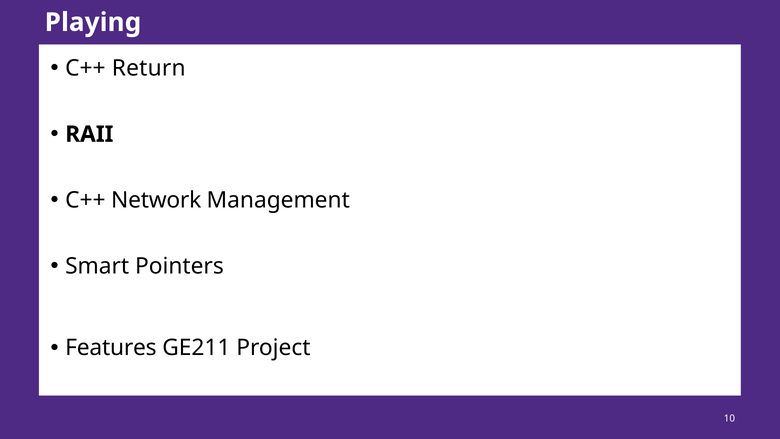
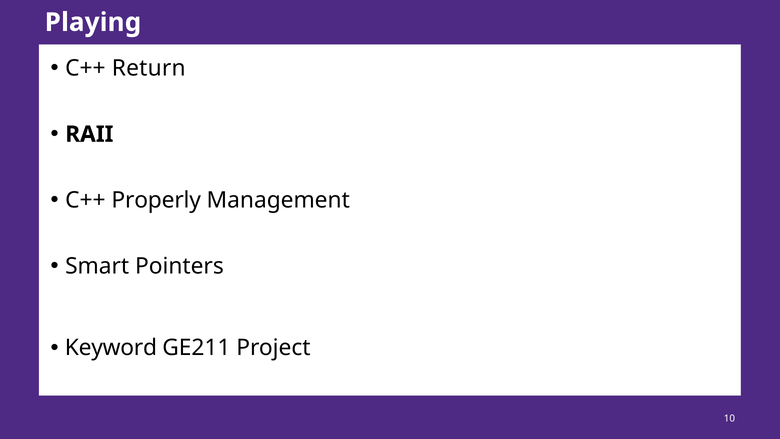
Network: Network -> Properly (156, 200)
Features: Features -> Keyword (111, 348)
